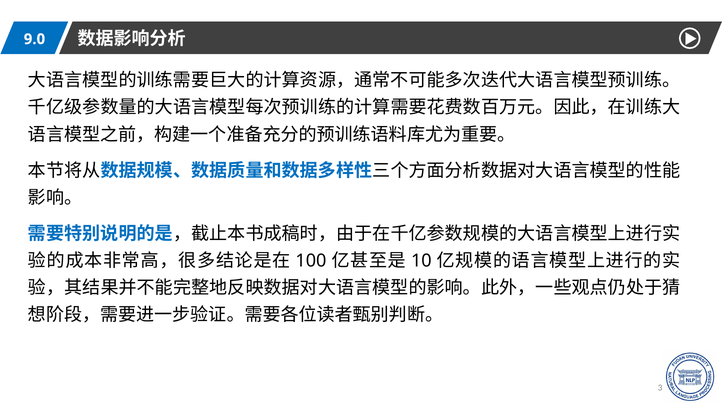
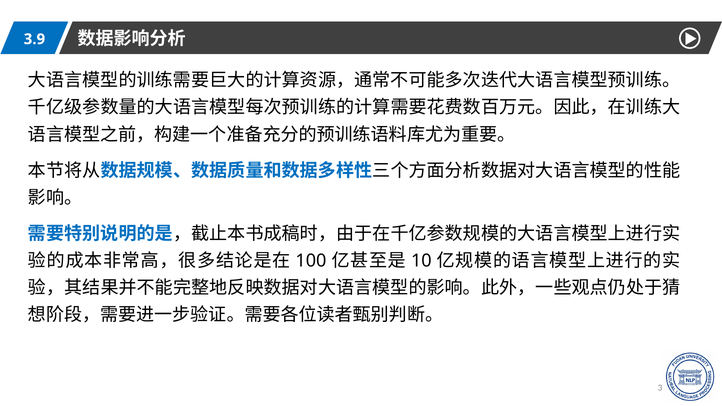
9.0: 9.0 -> 3.9 (34, 39)
